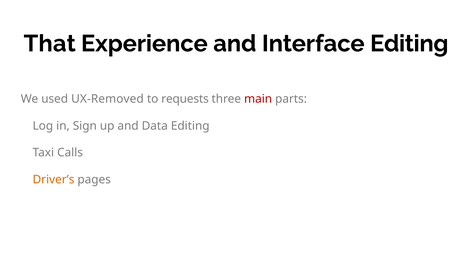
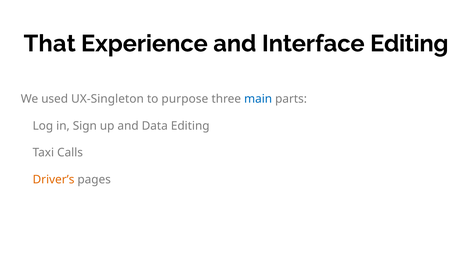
UX-Removed: UX-Removed -> UX-Singleton (107, 99)
requests: requests -> purpose (185, 99)
main colour: red -> blue (258, 99)
